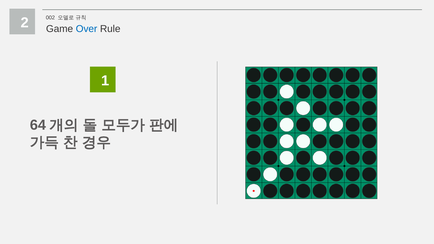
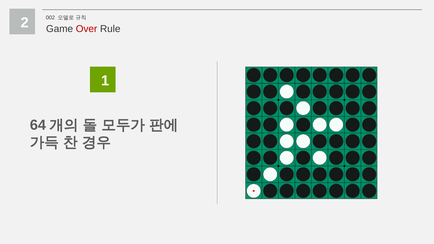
Over colour: blue -> red (87, 29)
